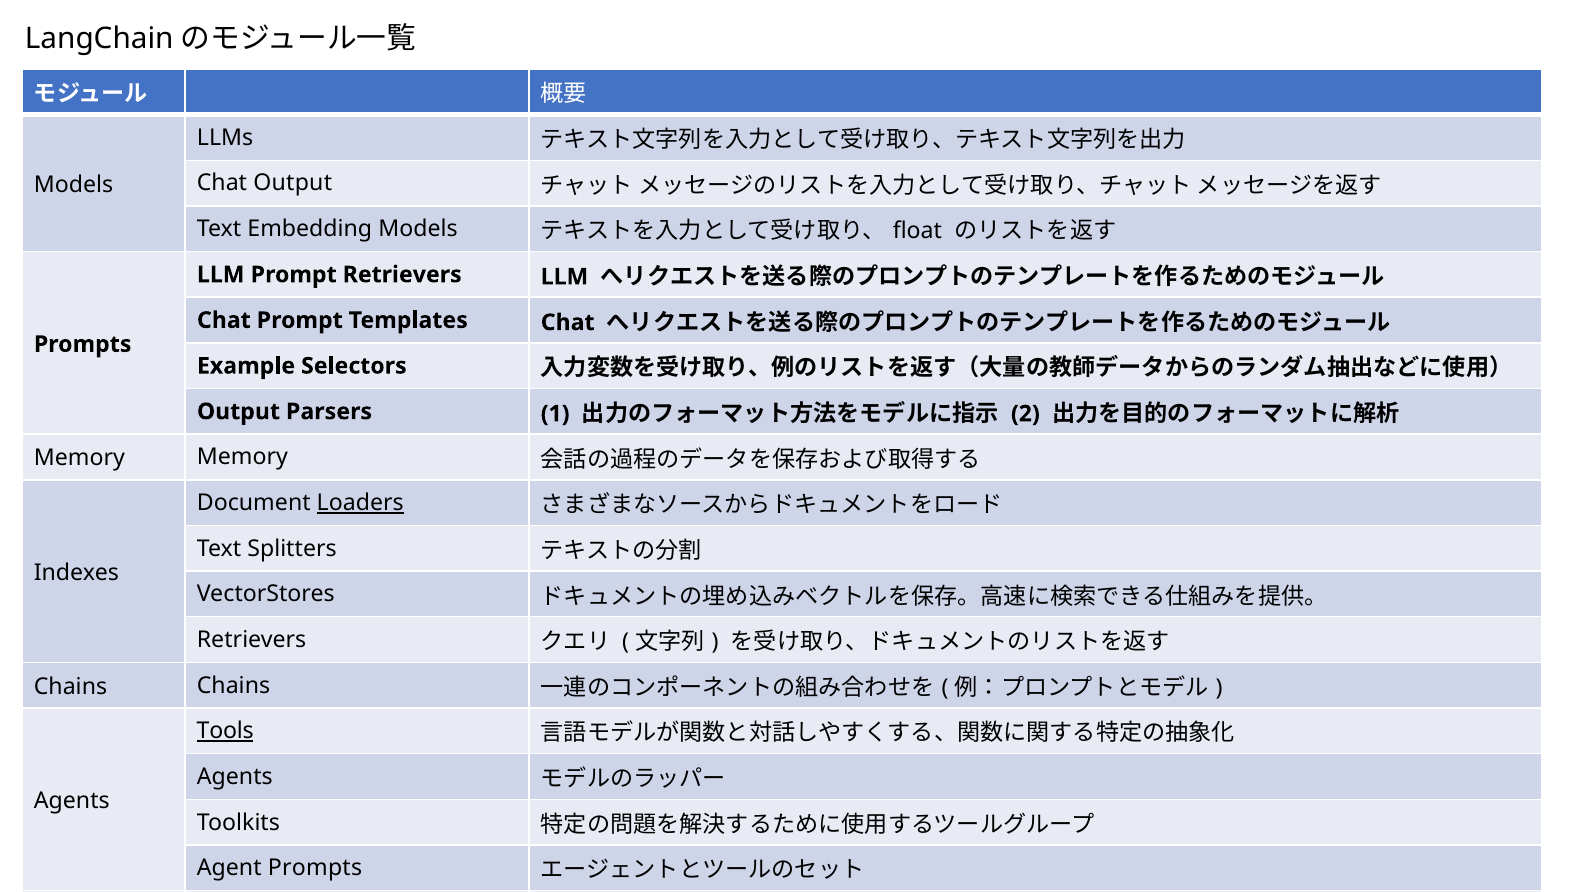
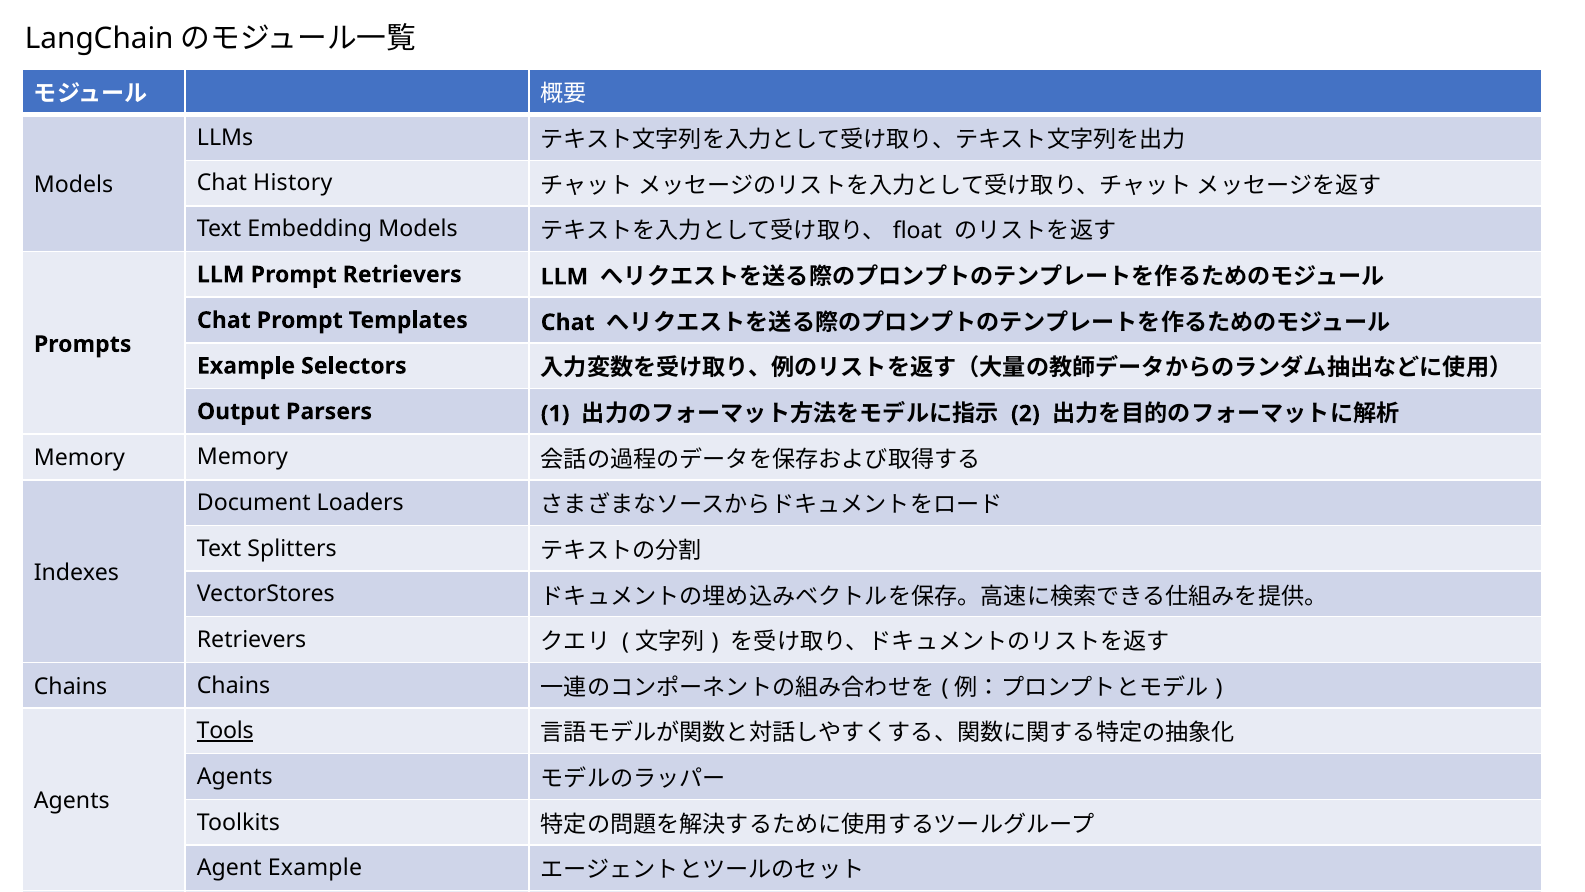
Chat Output: Output -> History (293, 183)
Loaders underline: present -> none (360, 503)
Agent Prompts: Prompts -> Example (315, 868)
